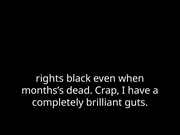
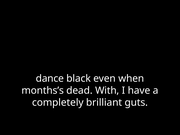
rights: rights -> dance (50, 79)
Crap: Crap -> With (107, 91)
